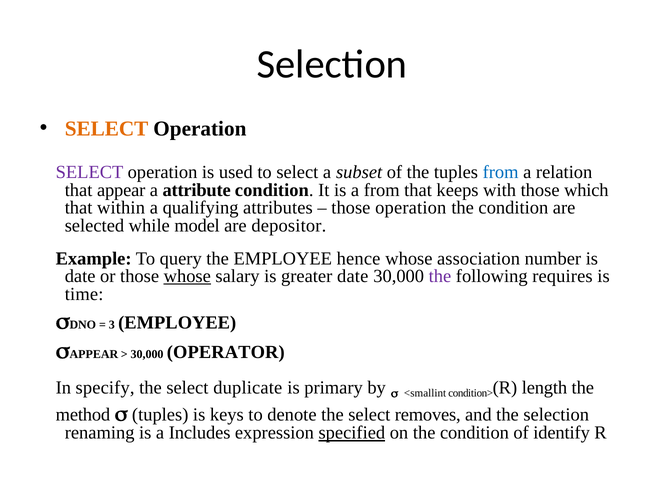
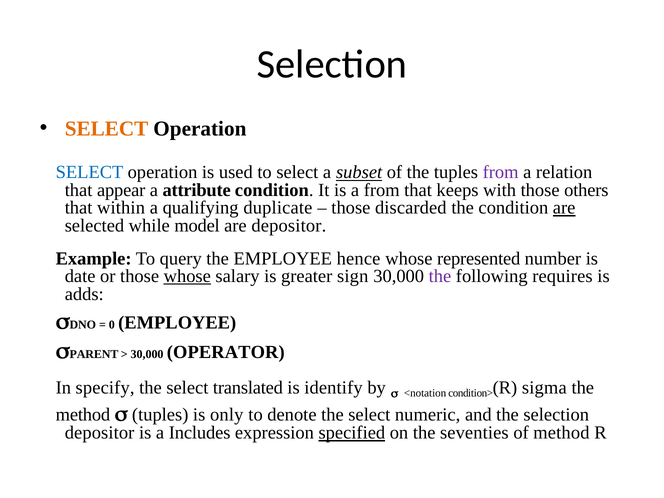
SELECT colour: purple -> blue (90, 172)
subset underline: none -> present (359, 172)
from colour: blue -> purple (501, 172)
which: which -> others (586, 190)
attributes: attributes -> duplicate (278, 208)
those operation: operation -> discarded (411, 208)
are underline: none -> present (564, 208)
association: association -> represented (479, 258)
greater date: date -> sign (353, 276)
time: time -> adds (84, 294)
3: 3 -> 0 (112, 325)
APPEAR: APPEAR -> PARENT (94, 354)
duplicate: duplicate -> translated (248, 388)
primary: primary -> identify (333, 388)
<smallint: <smallint -> <notation (425, 393)
length: length -> sigma (544, 388)
keys: keys -> only (227, 415)
removes: removes -> numeric (428, 415)
renaming: renaming -> depositor (100, 433)
on the condition: condition -> seventies (474, 433)
of identify: identify -> method (561, 433)
